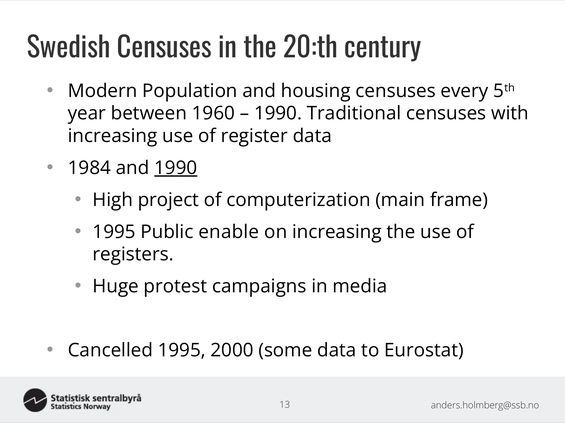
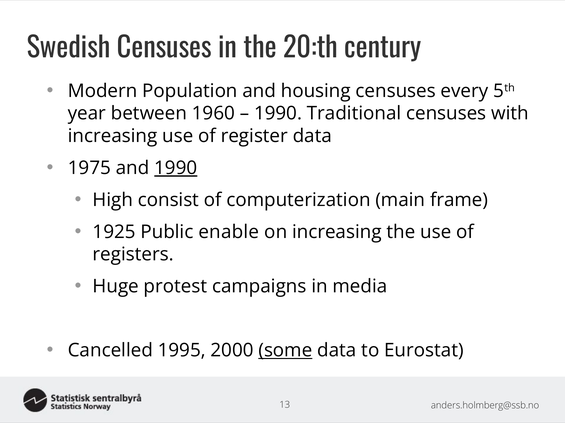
1984: 1984 -> 1975 (89, 168)
project: project -> consist (168, 200)
1995: 1995 -> 1925 (114, 232)
some underline: none -> present (285, 351)
